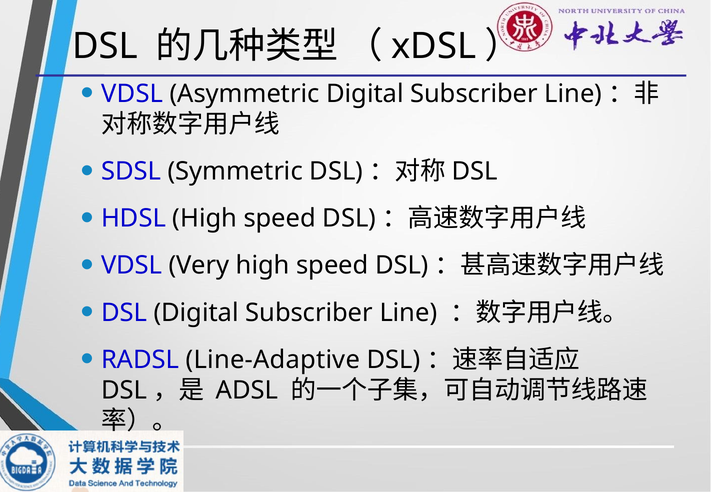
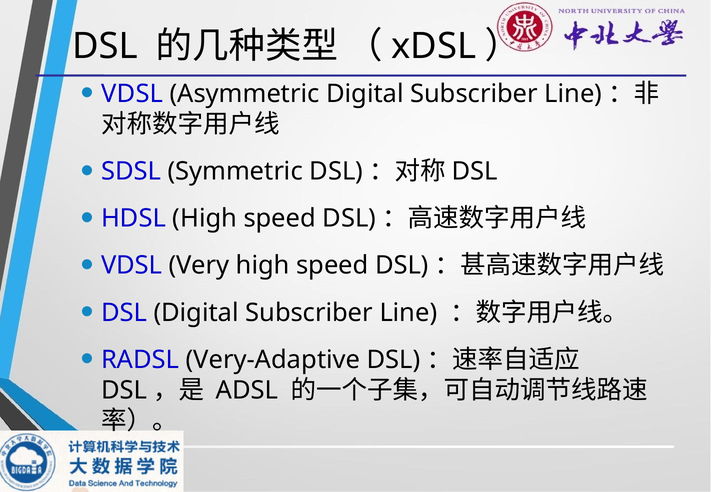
Line-Adaptive: Line-Adaptive -> Very-Adaptive (273, 360)
